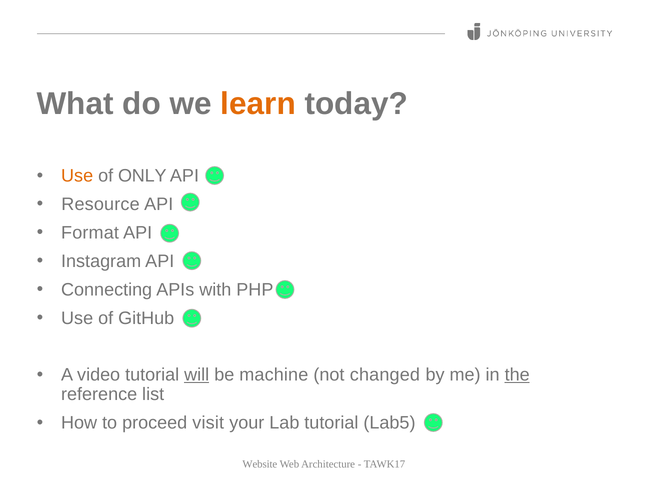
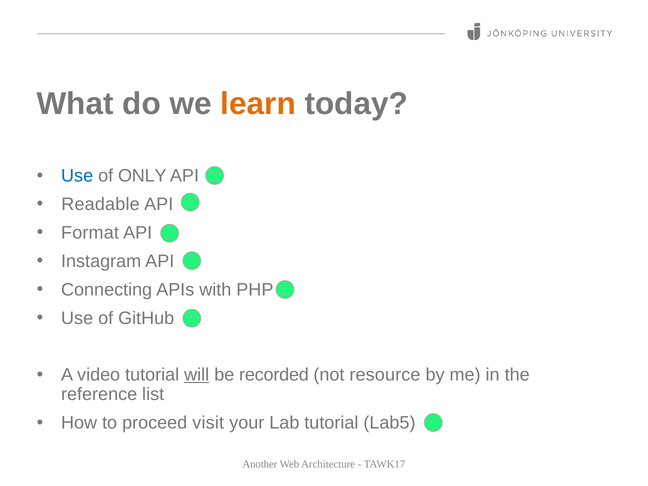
Use colour: orange -> blue (77, 176)
Resource: Resource -> Readable (101, 204)
machine: machine -> recorded (274, 375)
changed: changed -> resource (385, 375)
the underline: present -> none (517, 375)
Website: Website -> Another (260, 464)
